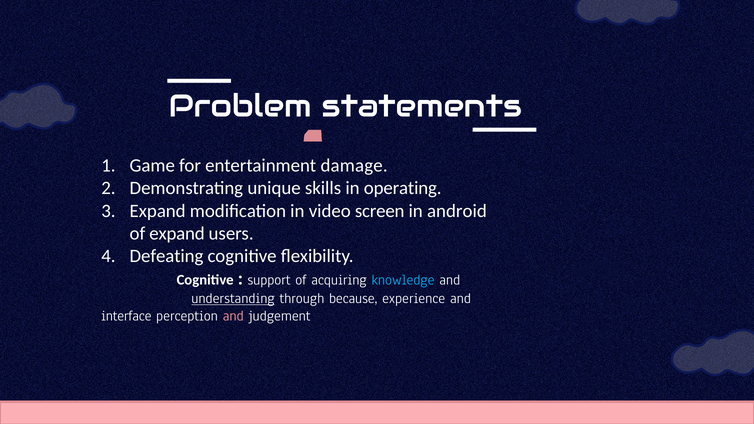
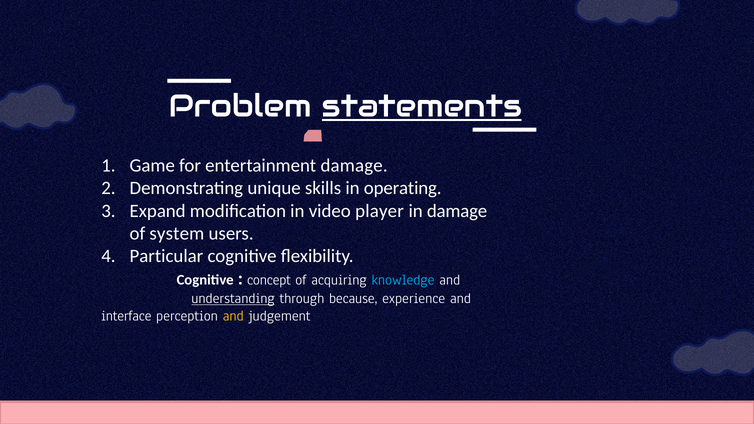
statements underline: none -> present (422, 107)
screen: screen -> player (380, 211)
in android: android -> damage (457, 211)
of expand: expand -> system (177, 234)
Defeating: Defeating -> Particular (166, 256)
support: support -> concept (269, 280)
and colour: pink -> yellow (233, 316)
